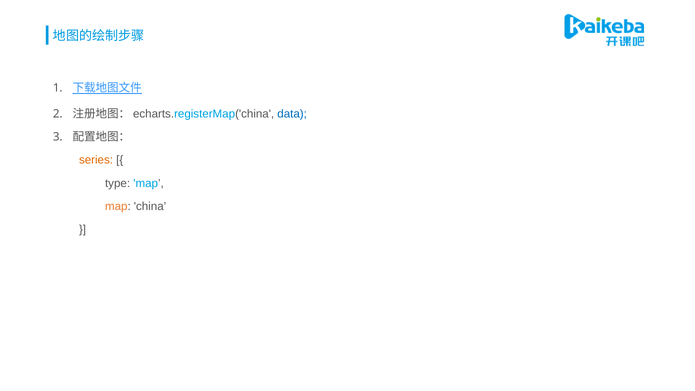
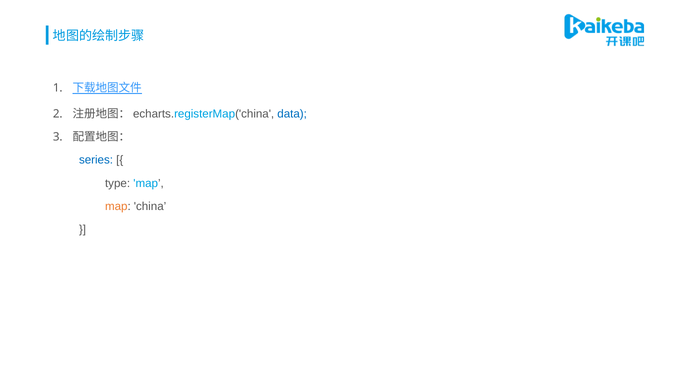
series colour: orange -> blue (96, 160)
